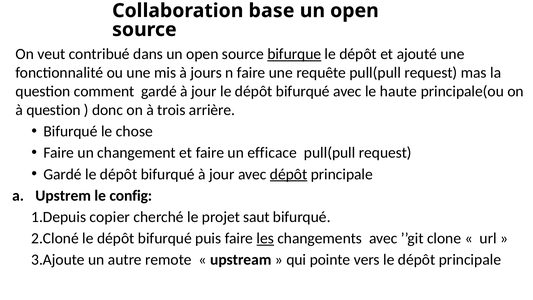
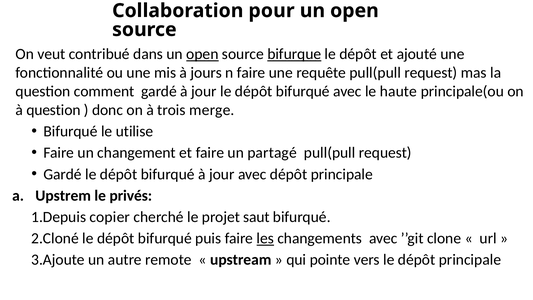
base: base -> pour (272, 11)
open underline: none -> present (202, 54)
arrière: arrière -> merge (212, 110)
chose: chose -> utilise (135, 131)
efficace: efficace -> partagé (272, 153)
dépôt underline: present -> none (289, 174)
config: config -> privés (131, 195)
